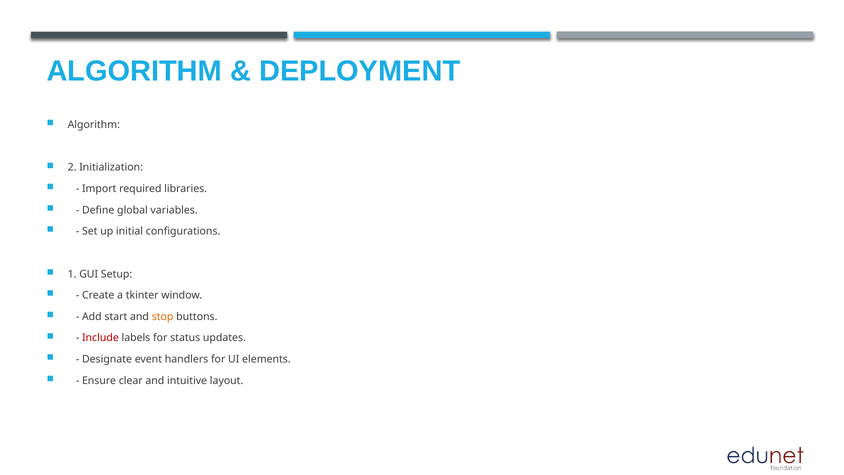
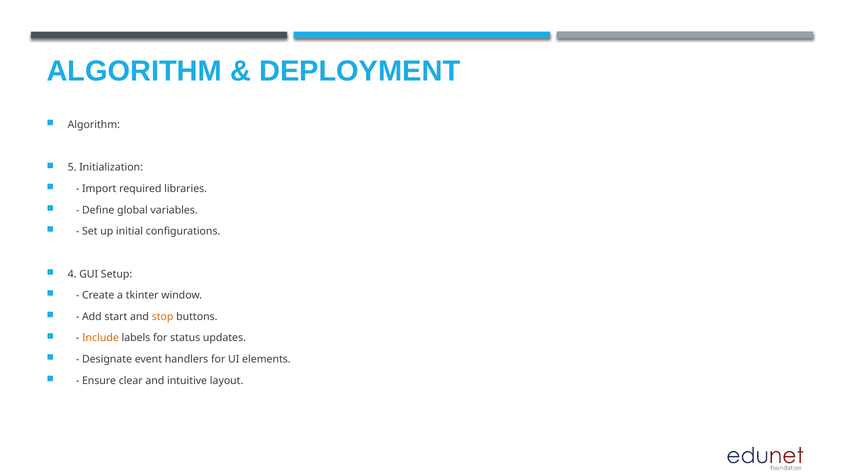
2: 2 -> 5 (72, 167)
1: 1 -> 4 (72, 274)
Include colour: red -> orange (100, 338)
